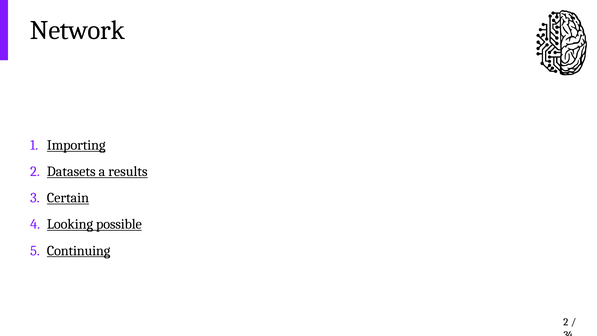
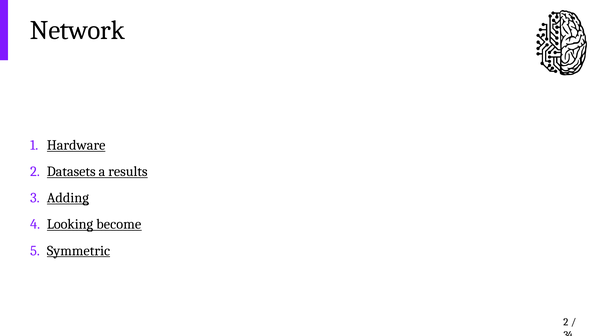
Importing: Importing -> Hardware (76, 145)
Certain: Certain -> Adding (68, 198)
possible: possible -> become (119, 224)
Continuing: Continuing -> Symmetric (78, 251)
